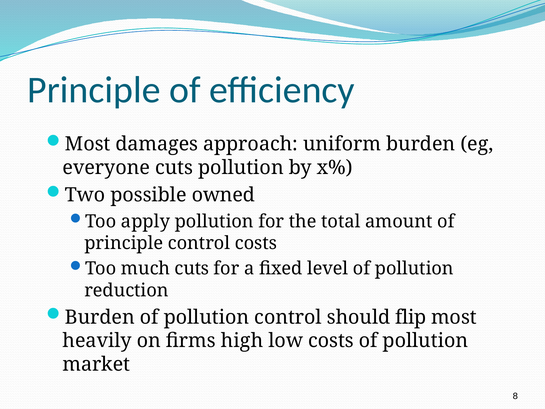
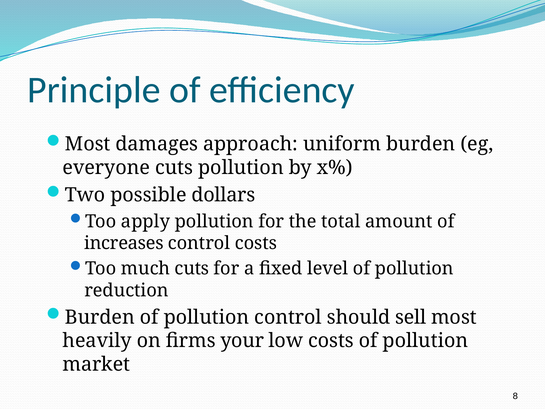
owned: owned -> dollars (223, 195)
principle: principle -> increases (124, 243)
flip: flip -> sell (411, 317)
high: high -> your (242, 341)
